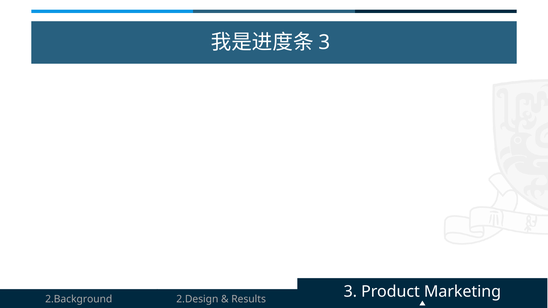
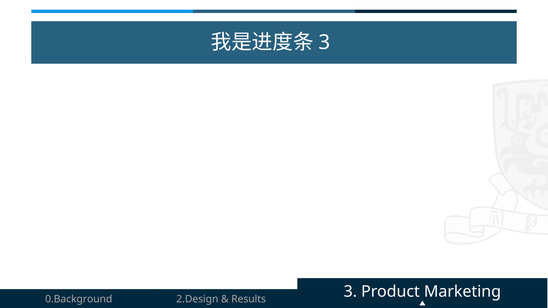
2.Background: 2.Background -> 0.Background (79, 299)
